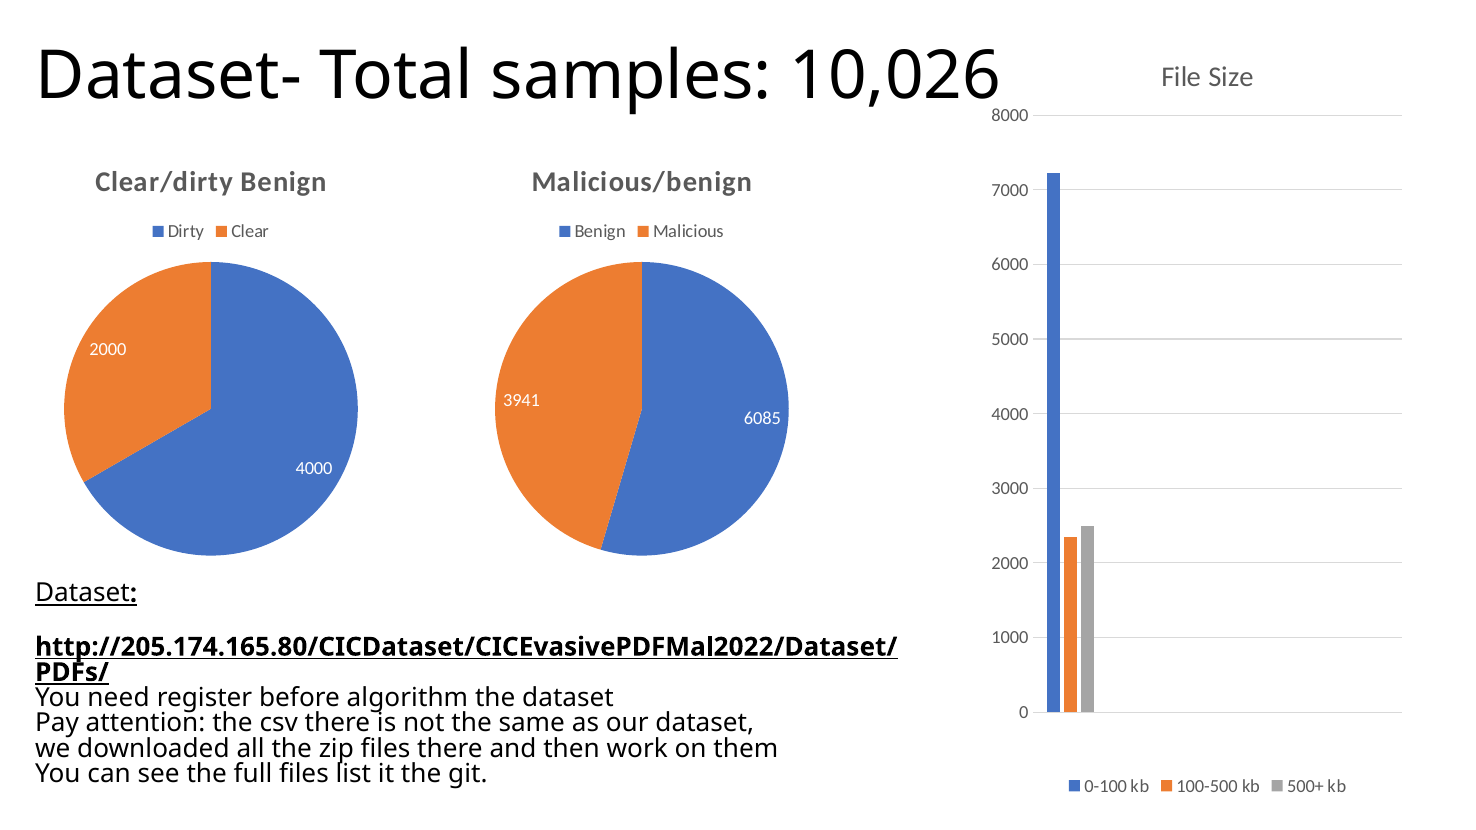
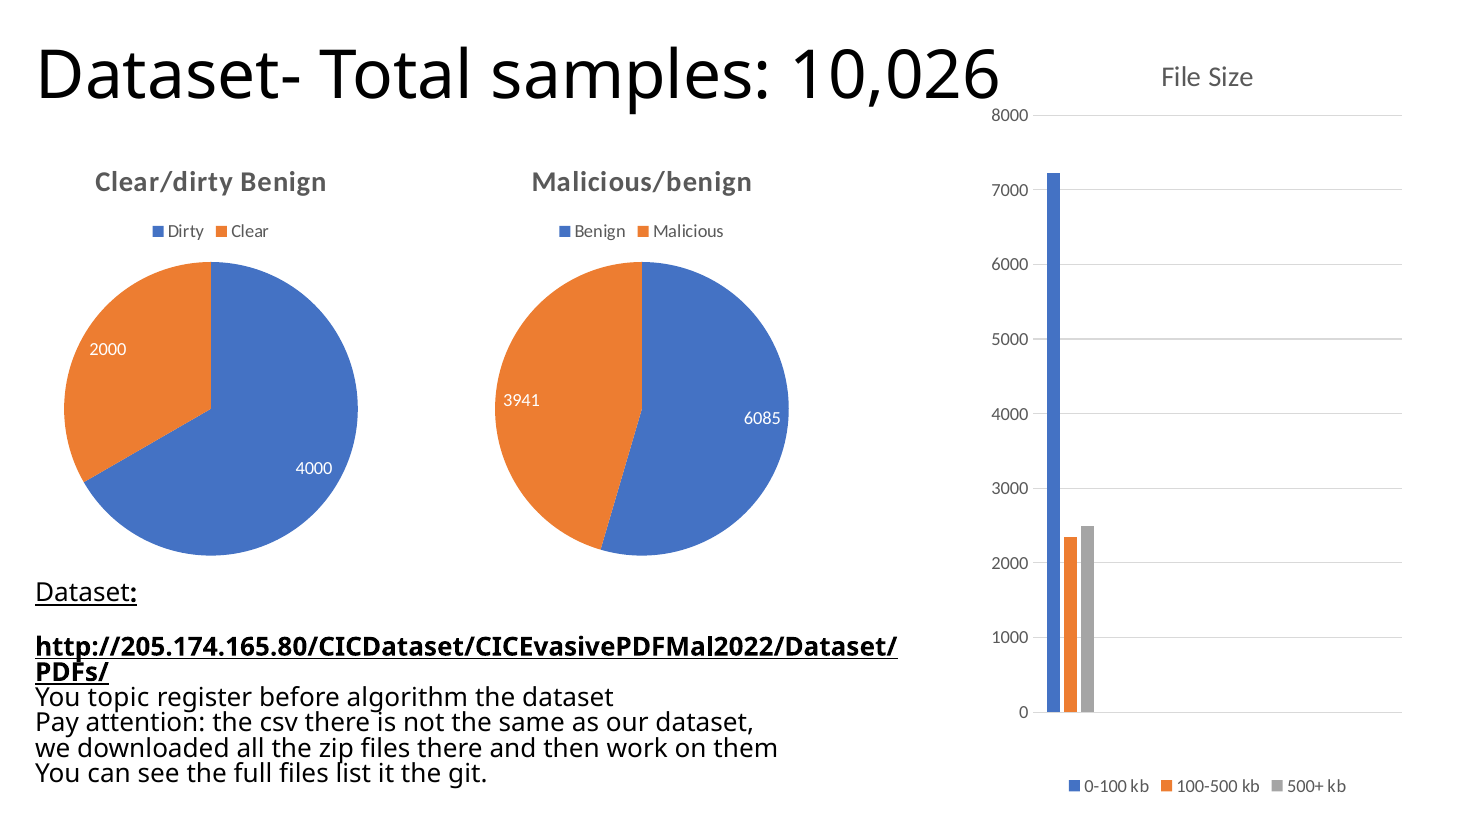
need: need -> topic (119, 698)
